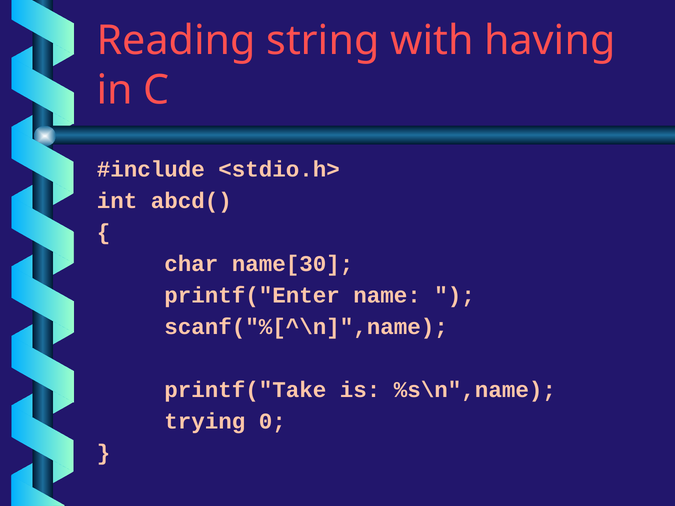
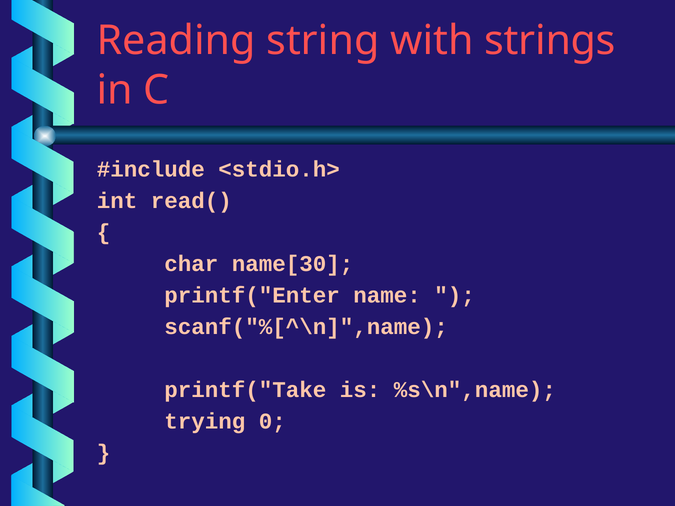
having: having -> strings (550, 41)
abcd(: abcd( -> read( (191, 201)
